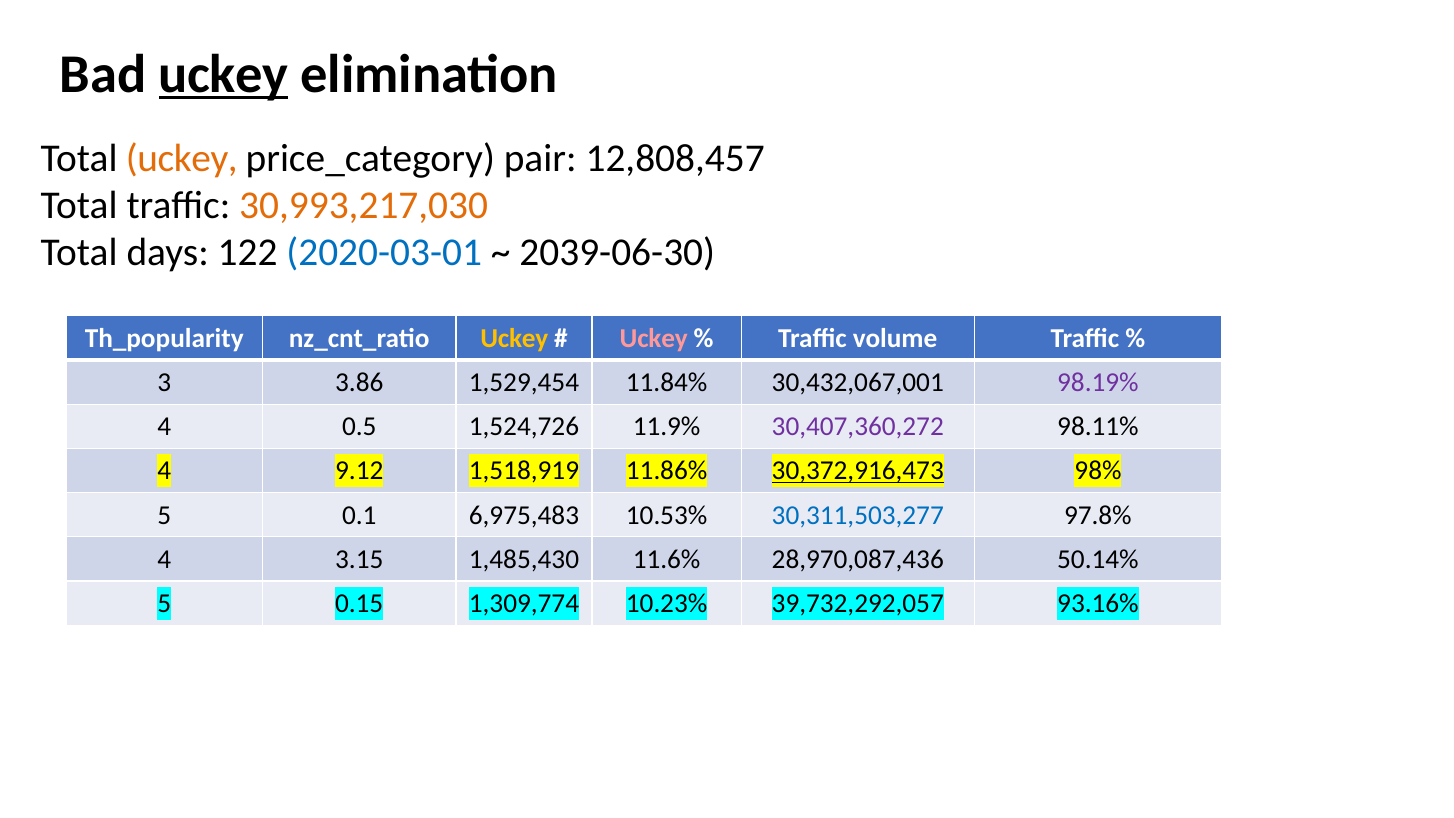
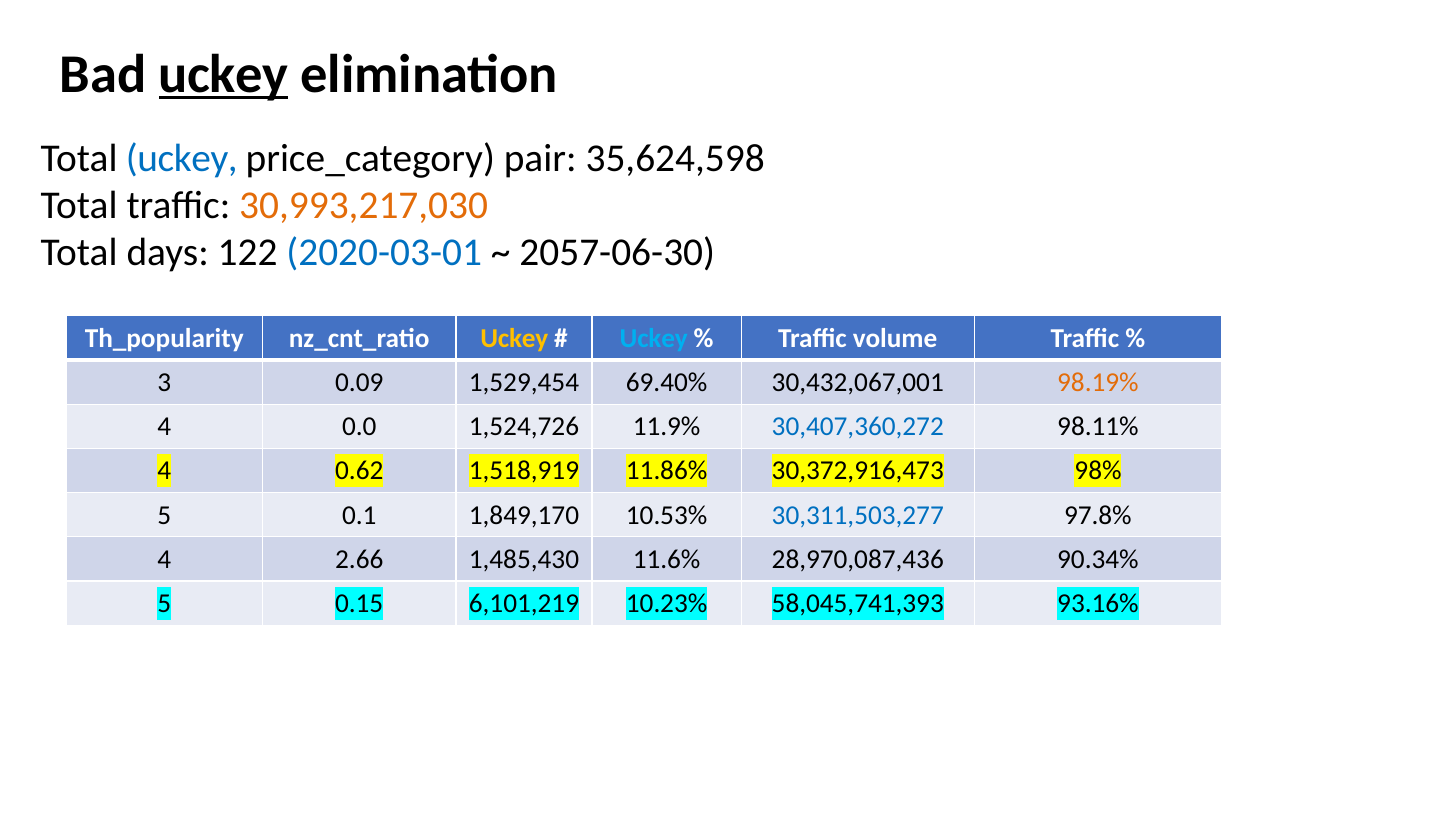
uckey colour: orange -> blue (182, 158)
12,808,457: 12,808,457 -> 35,624,598 (675, 158)
2039-06-30: 2039-06-30 -> 2057-06-30 (617, 253)
Uckey colour: pink -> light blue (654, 338)
3.86: 3.86 -> 0.09 (359, 382)
11.84%: 11.84% -> 69.40% (667, 382)
98.19% colour: purple -> orange (1098, 382)
0.5: 0.5 -> 0.0 (359, 427)
30,407,360,272 colour: purple -> blue (858, 427)
9.12: 9.12 -> 0.62 (359, 471)
30,372,916,473 underline: present -> none (858, 471)
6,975,483: 6,975,483 -> 1,849,170 (524, 515)
3.15: 3.15 -> 2.66 (359, 559)
50.14%: 50.14% -> 90.34% (1098, 559)
1,309,774: 1,309,774 -> 6,101,219 (524, 603)
39,732,292,057: 39,732,292,057 -> 58,045,741,393 (858, 603)
